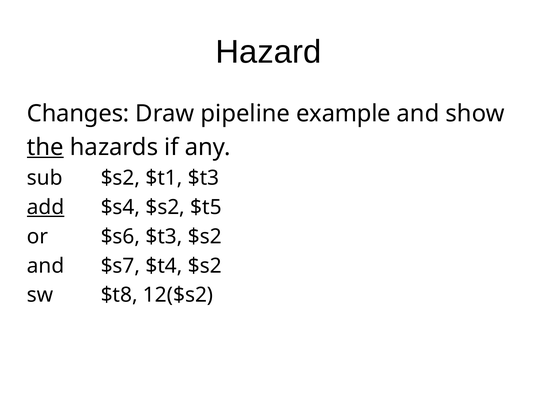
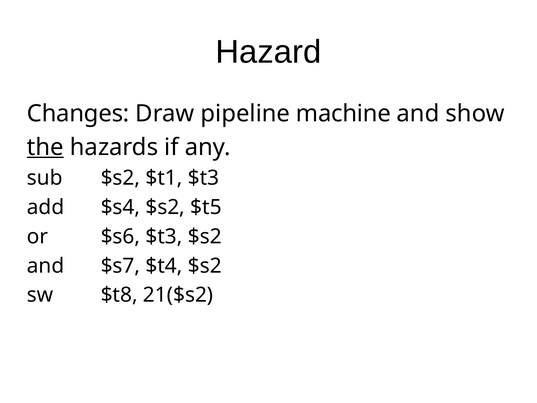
example: example -> machine (343, 114)
add underline: present -> none (46, 207)
12($s2: 12($s2 -> 21($s2 (178, 295)
